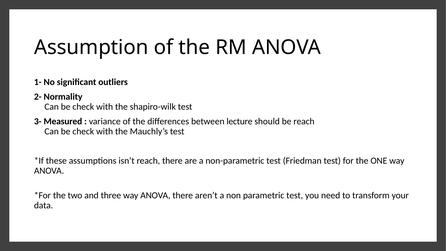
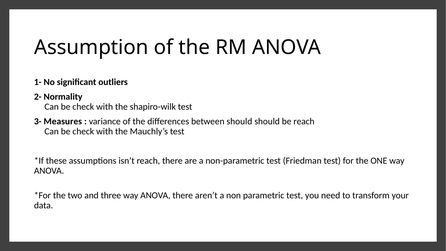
Measured: Measured -> Measures (63, 121)
between lecture: lecture -> should (239, 121)
